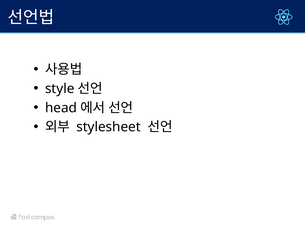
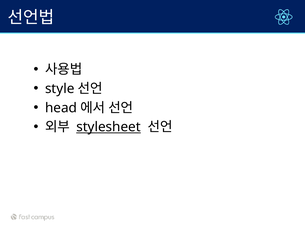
stylesheet underline: none -> present (109, 127)
